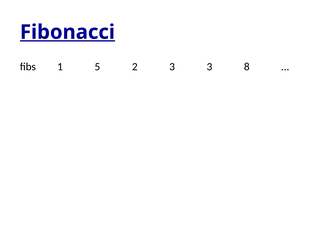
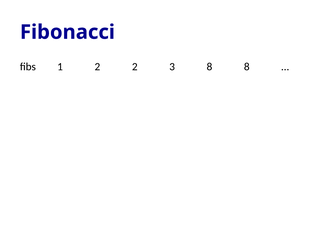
Fibonacci underline: present -> none (67, 32)
1 5: 5 -> 2 (97, 67)
3 3: 3 -> 8 (209, 67)
